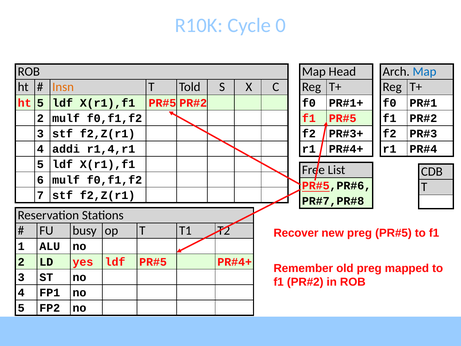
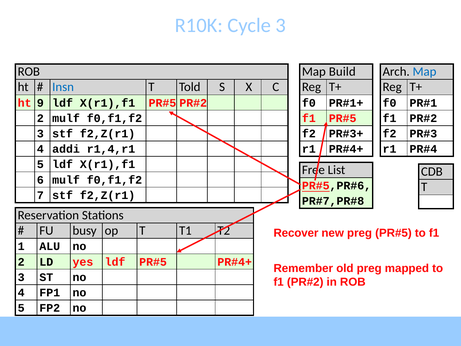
Cycle 0: 0 -> 3 (281, 26)
Head: Head -> Build (342, 72)
Insn colour: orange -> blue (63, 87)
ht 5: 5 -> 9 (40, 103)
